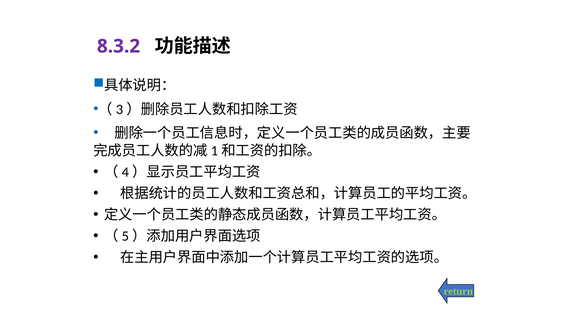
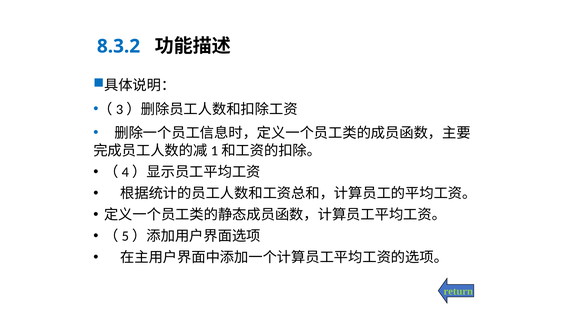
8.3.2 colour: purple -> blue (119, 46)
